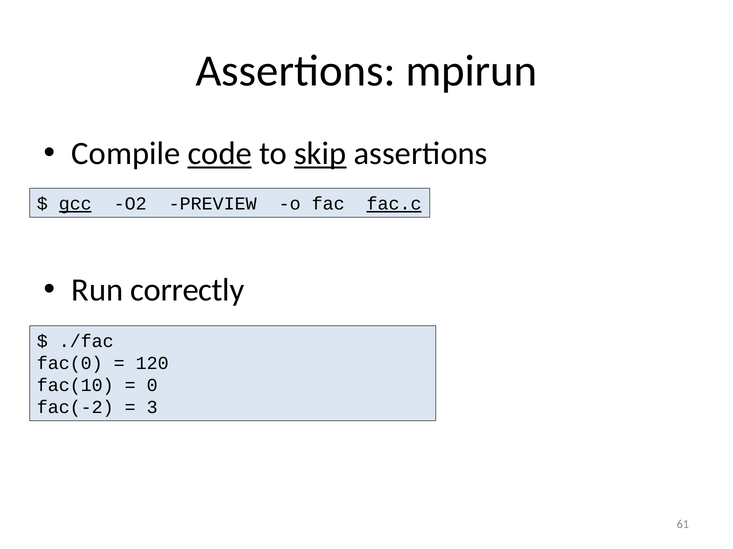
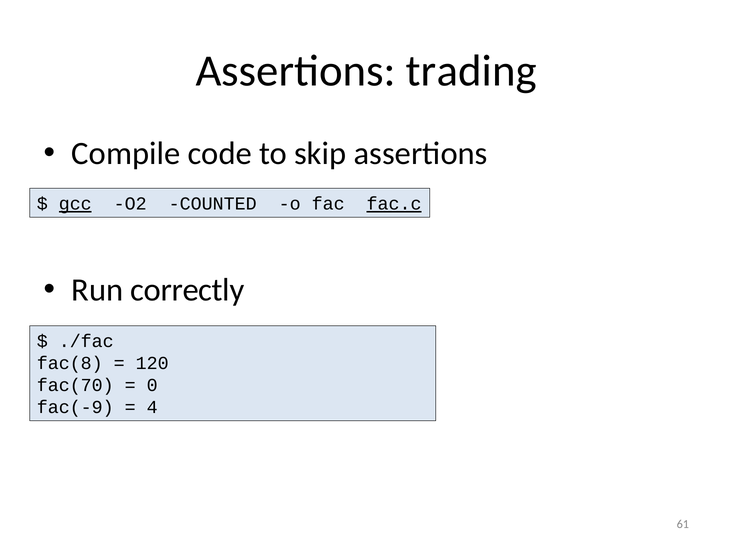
mpirun: mpirun -> trading (471, 71)
code underline: present -> none (220, 154)
skip underline: present -> none (320, 154)
PREVIEW: PREVIEW -> COUNTED (213, 204)
fac(0: fac(0 -> fac(8 (70, 364)
fac(10: fac(10 -> fac(70 (75, 386)
fac(-2: fac(-2 -> fac(-9 (75, 408)
3: 3 -> 4 (152, 408)
